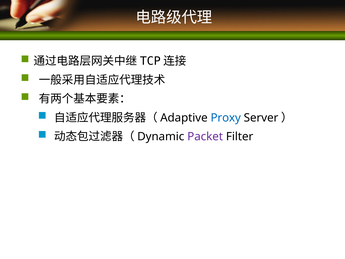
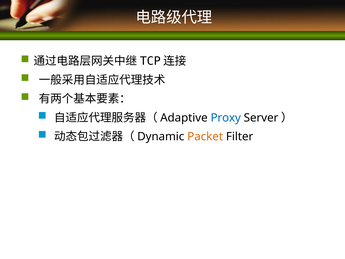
Packet colour: purple -> orange (205, 136)
